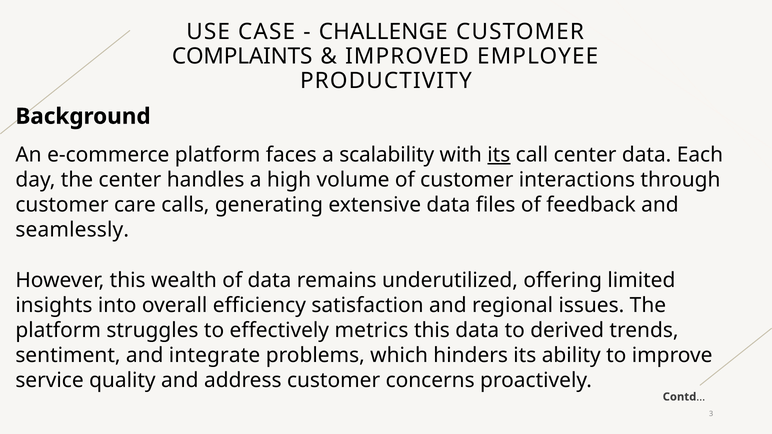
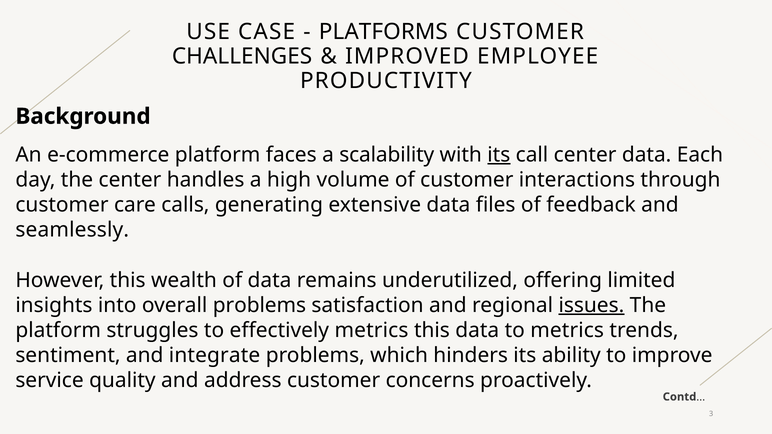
CHALLENGE: CHALLENGE -> PLATFORMS (383, 32)
COMPLAINTS: COMPLAINTS -> CHALLENGES (242, 56)
overall efficiency: efficiency -> problems (259, 305)
issues underline: none -> present (591, 305)
to derived: derived -> metrics (567, 330)
